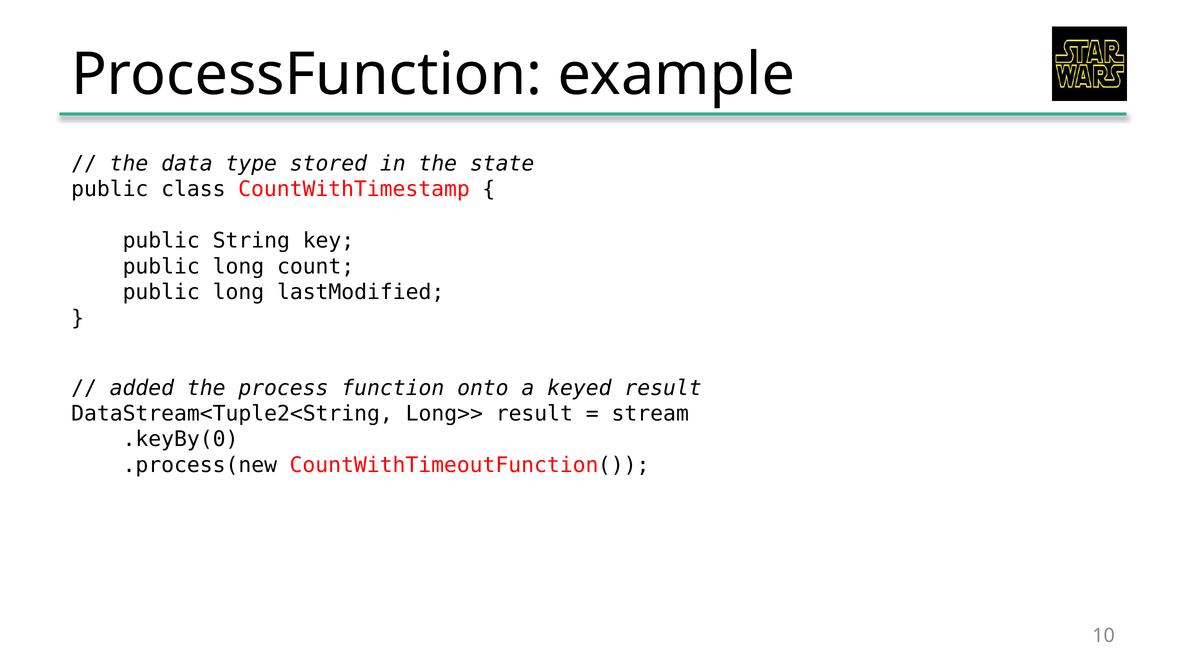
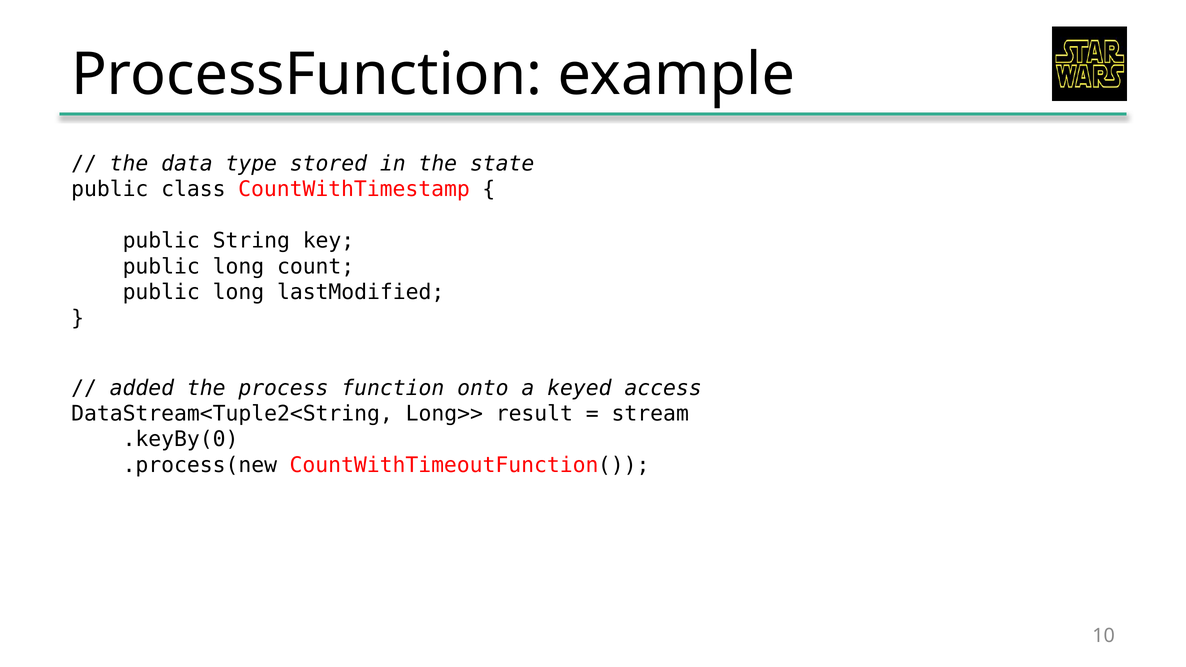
keyed result: result -> access (663, 388)
